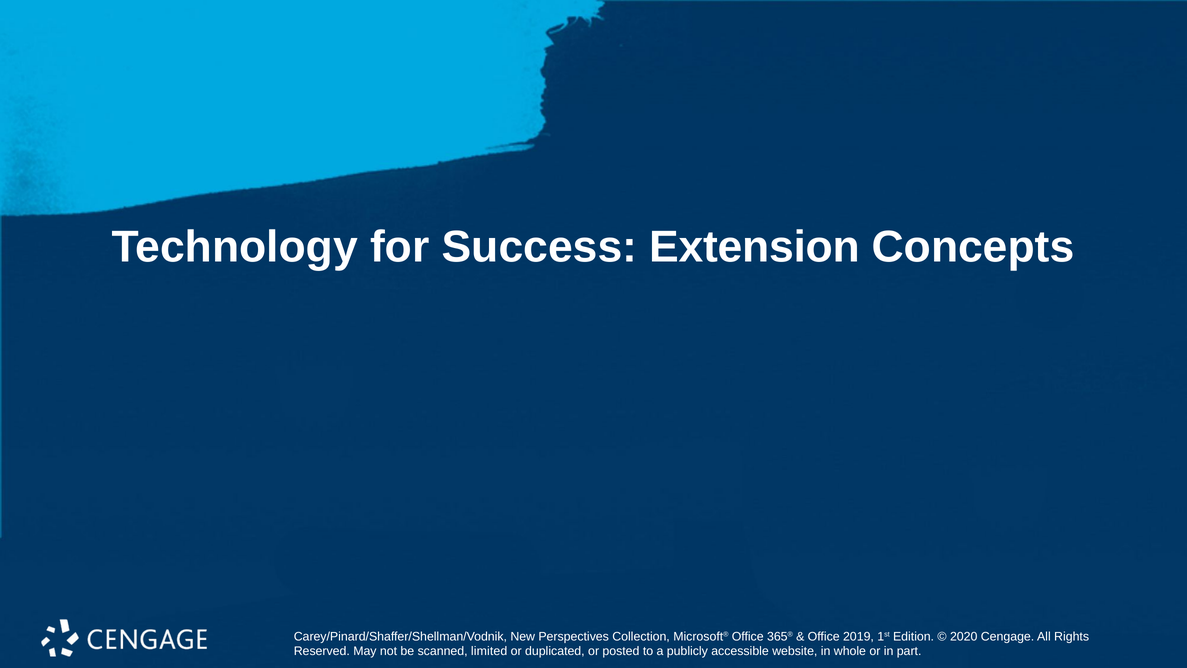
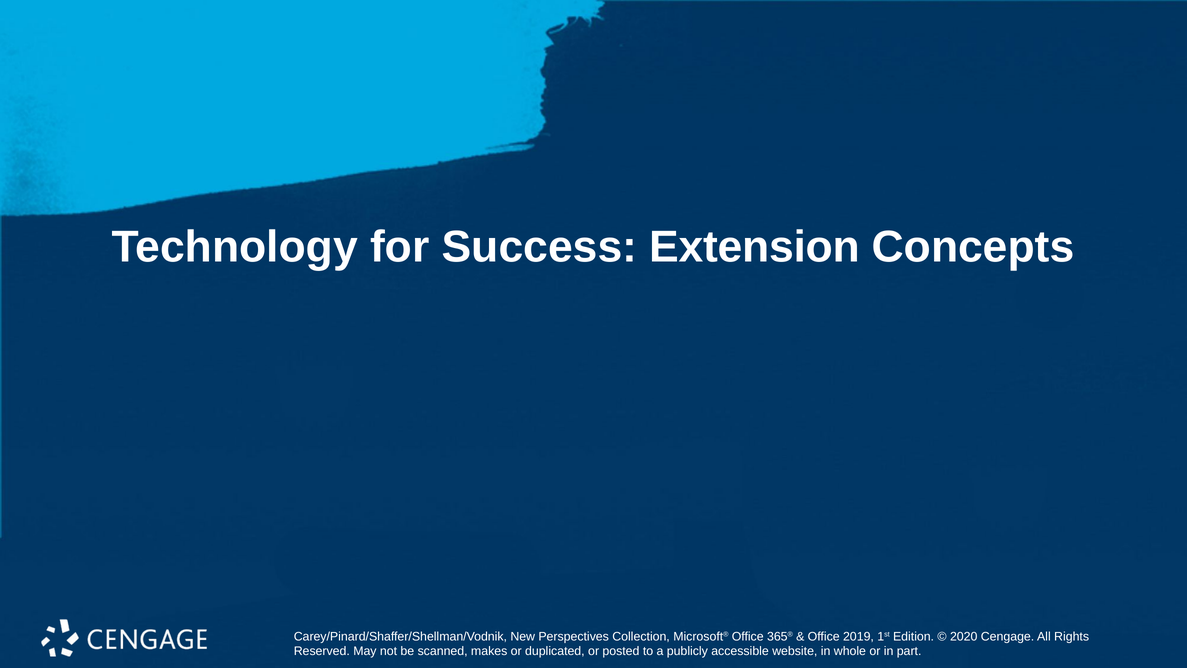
limited: limited -> makes (489, 651)
